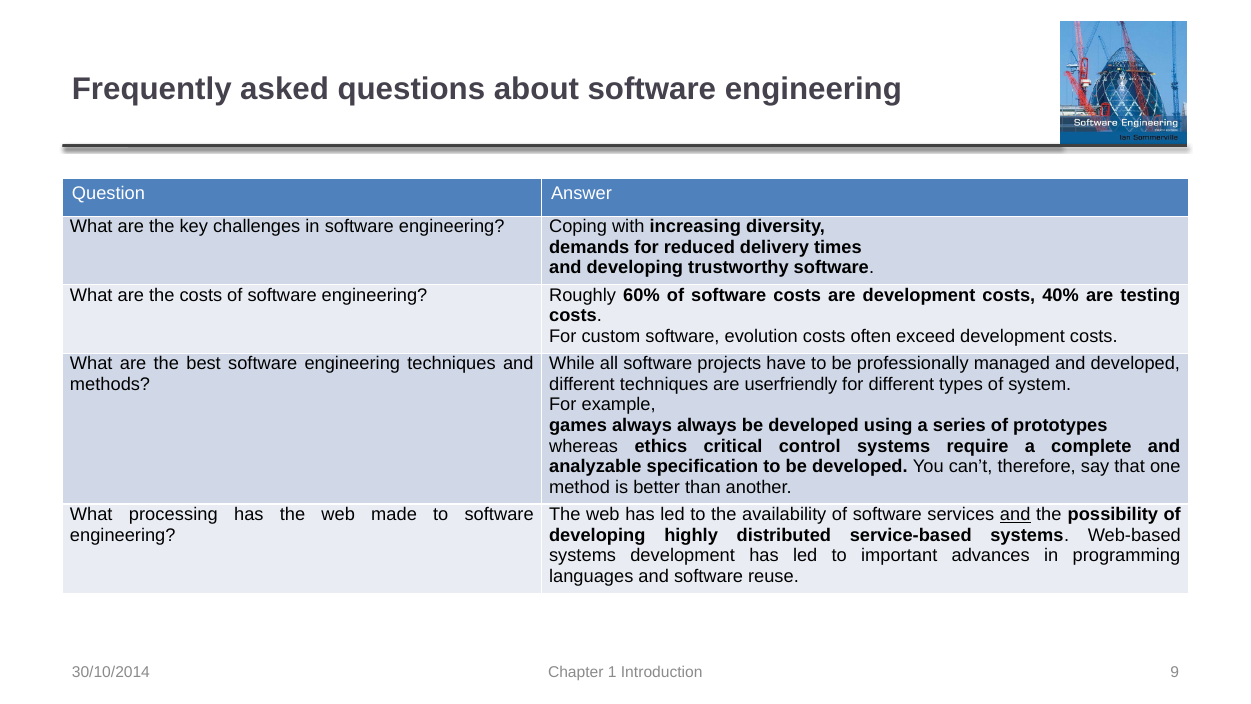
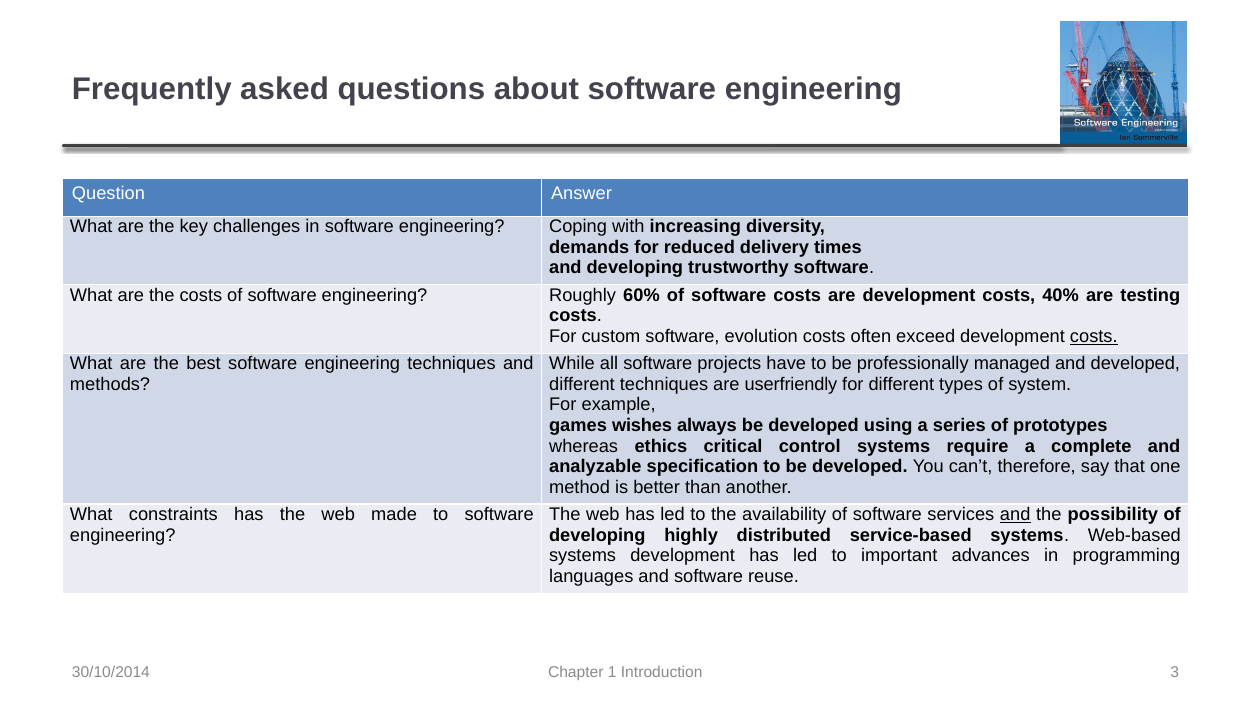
costs underline: none -> present (1094, 336)
games always: always -> wishes (642, 425)
processing: processing -> constraints (173, 514)
9: 9 -> 3 (1175, 672)
